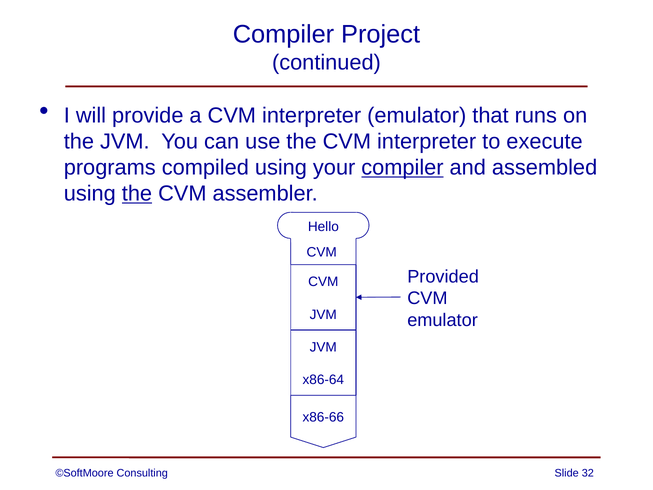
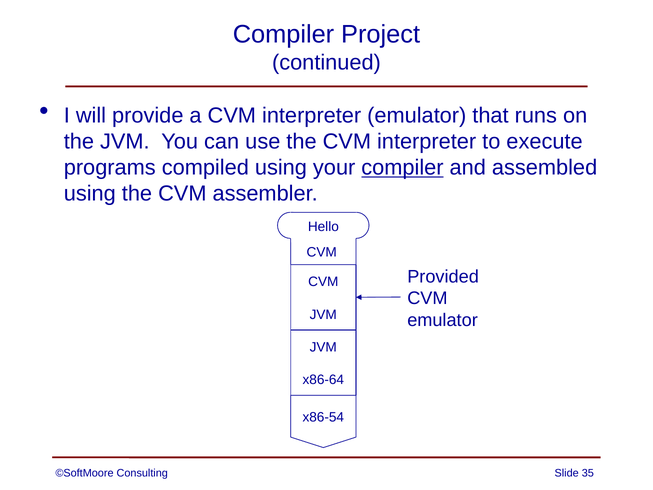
the underline: present -> none (137, 194)
x86-66: x86-66 -> x86-54 (323, 417)
32: 32 -> 35 (588, 473)
